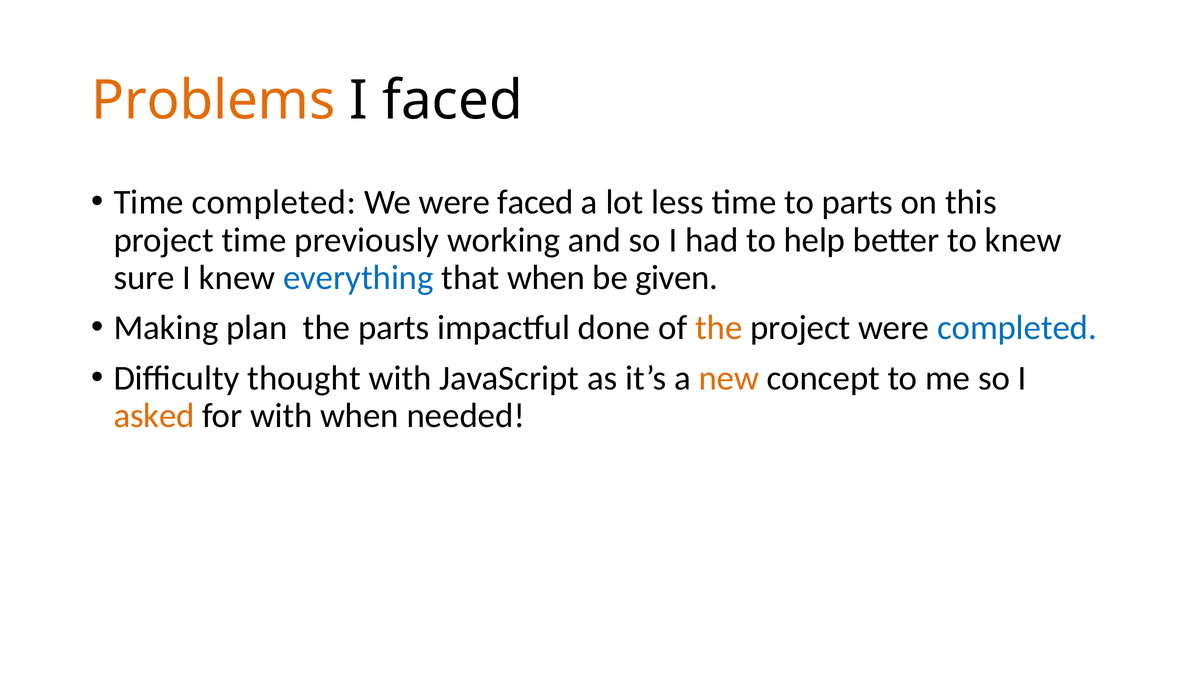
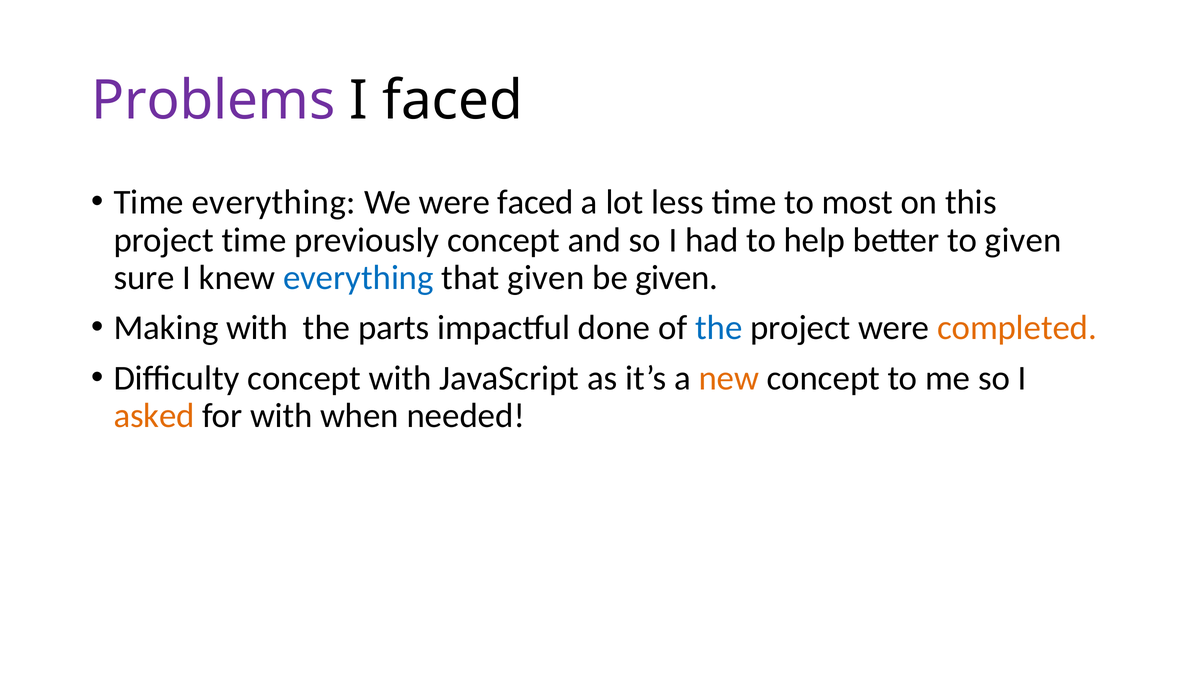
Problems colour: orange -> purple (213, 100)
Time completed: completed -> everything (274, 202)
to parts: parts -> most (857, 202)
previously working: working -> concept (503, 240)
to knew: knew -> given (1023, 240)
that when: when -> given (546, 278)
Making plan: plan -> with (257, 328)
the colour: orange -> blue (719, 328)
completed colour: blue -> orange (1017, 328)
Difficulty thought: thought -> concept (304, 378)
